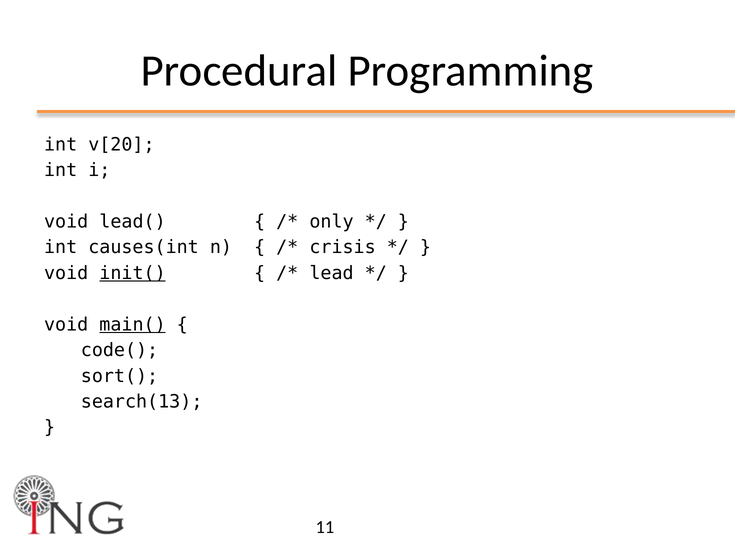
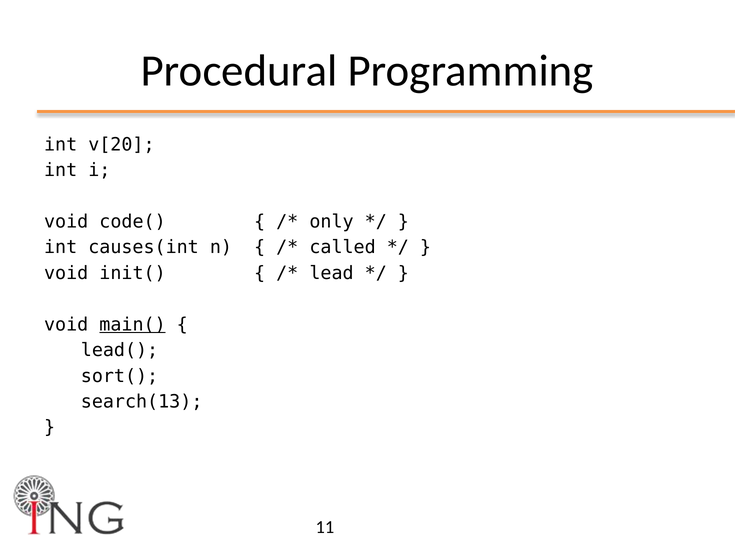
lead(: lead( -> code( (133, 222)
crisis: crisis -> called (343, 248)
init( underline: present -> none (133, 273)
code(: code( -> lead( (120, 350)
